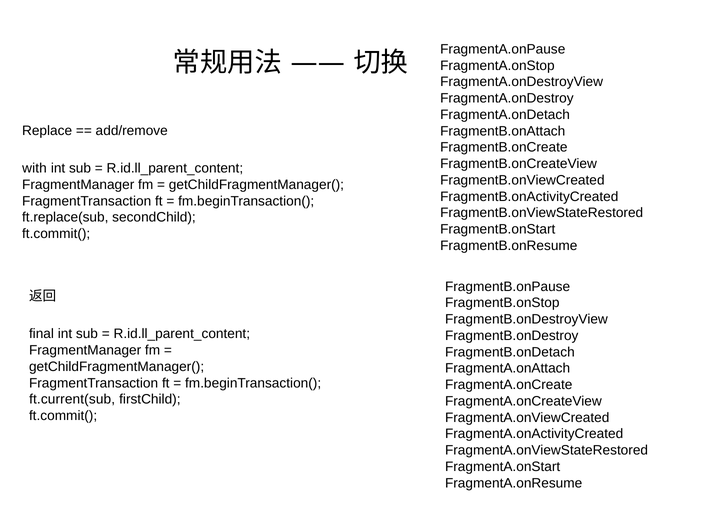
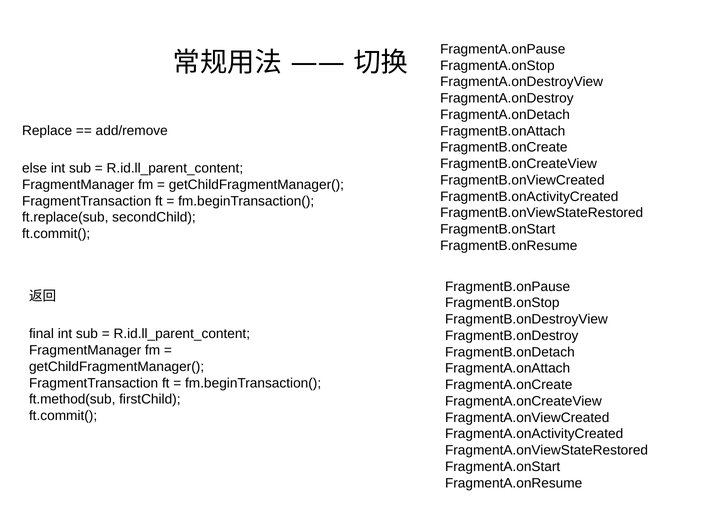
with: with -> else (35, 168)
ft.current(sub: ft.current(sub -> ft.method(sub (72, 399)
